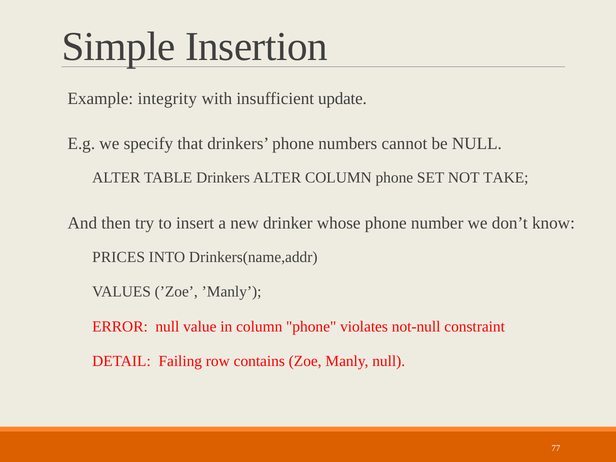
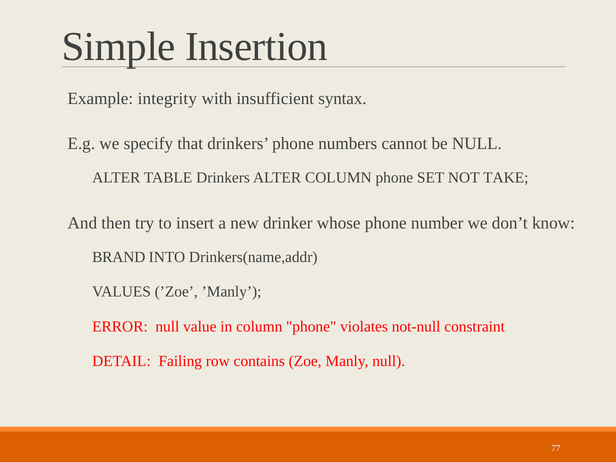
update: update -> syntax (342, 99)
PRICES: PRICES -> BRAND (119, 257)
